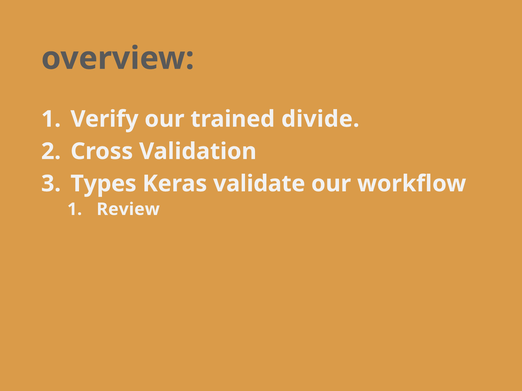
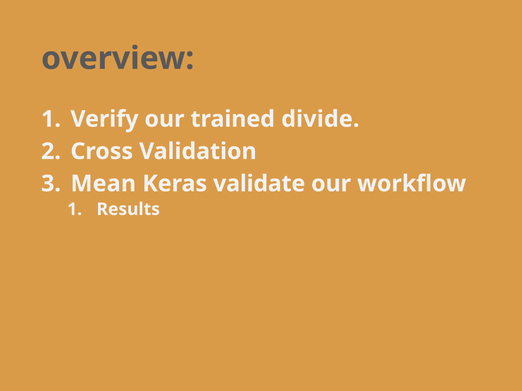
Types: Types -> Mean (103, 184)
Review: Review -> Results (128, 209)
